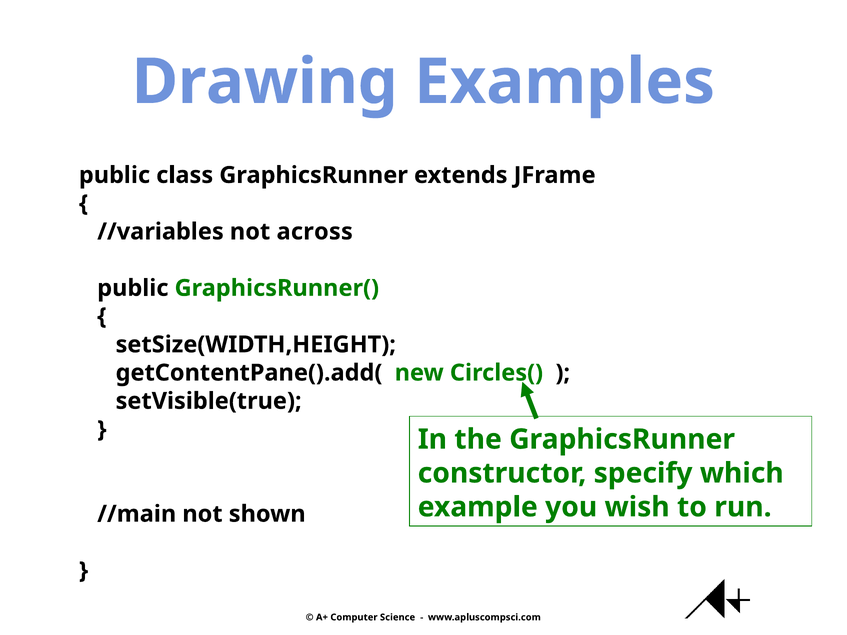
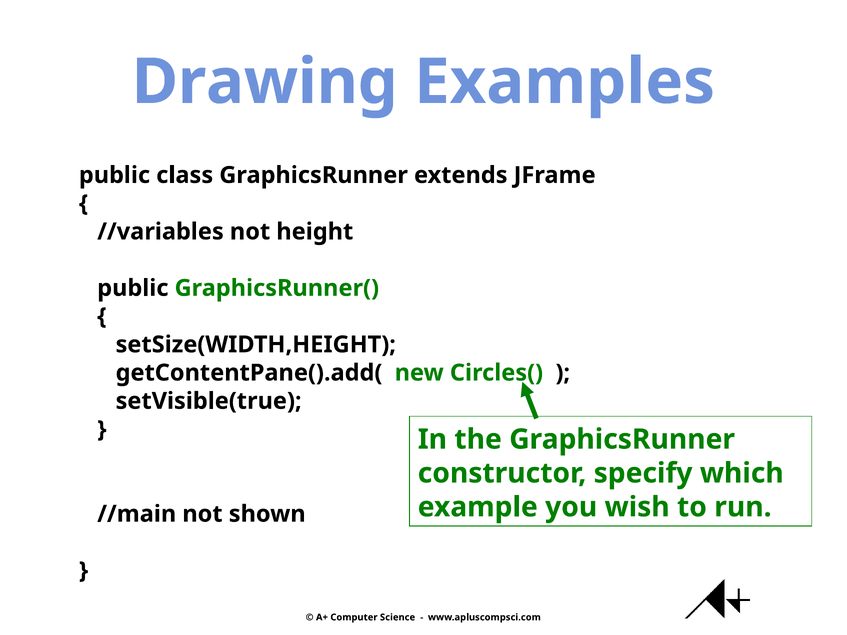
across: across -> height (315, 232)
